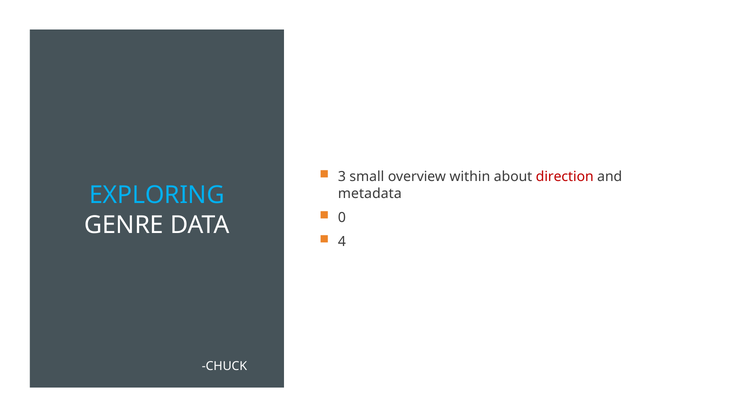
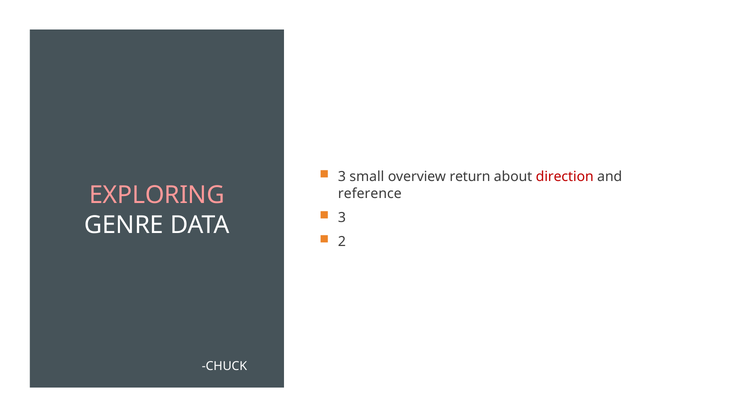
within: within -> return (470, 177)
EXPLORING colour: light blue -> pink (157, 195)
metadata: metadata -> reference (370, 194)
0: 0 -> 3 (342, 218)
4: 4 -> 2 (342, 242)
